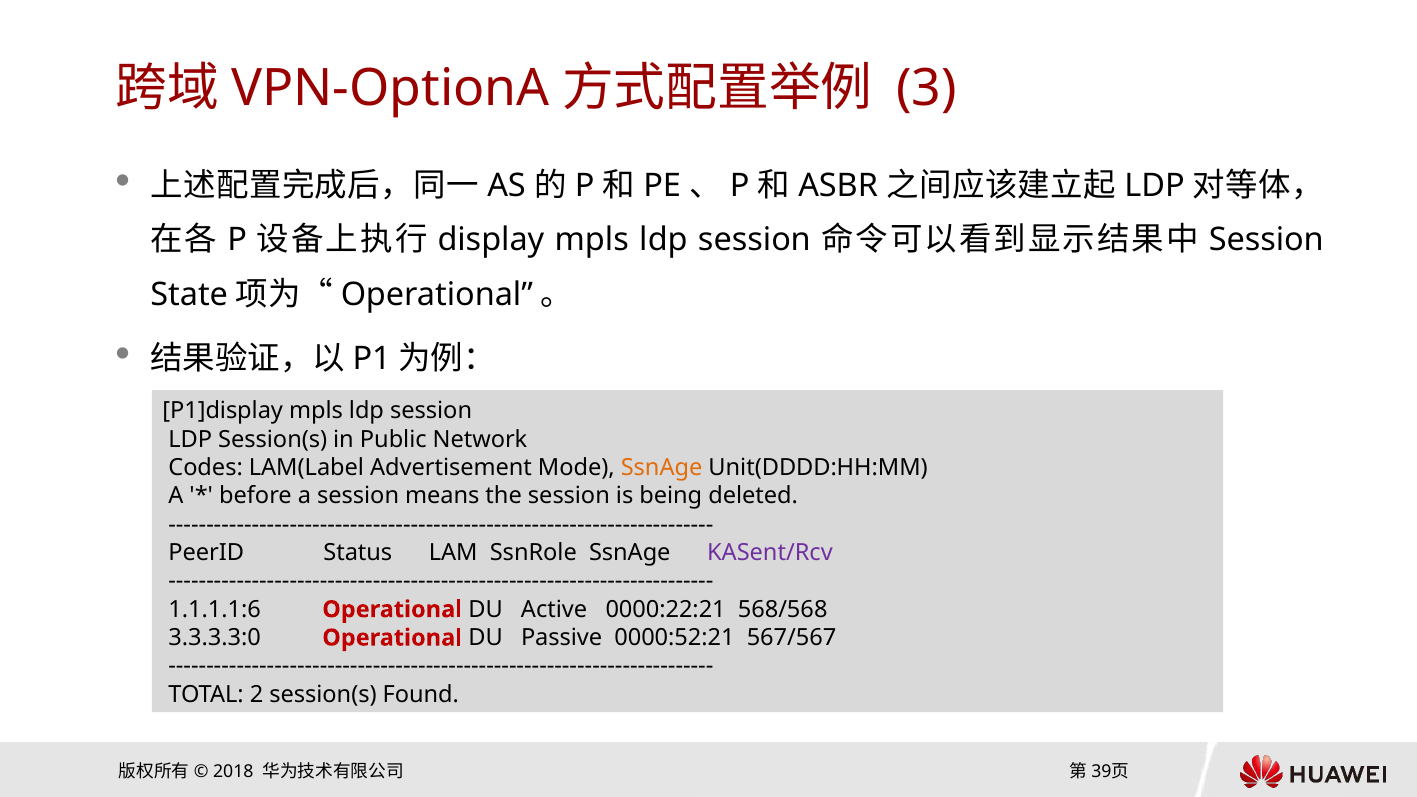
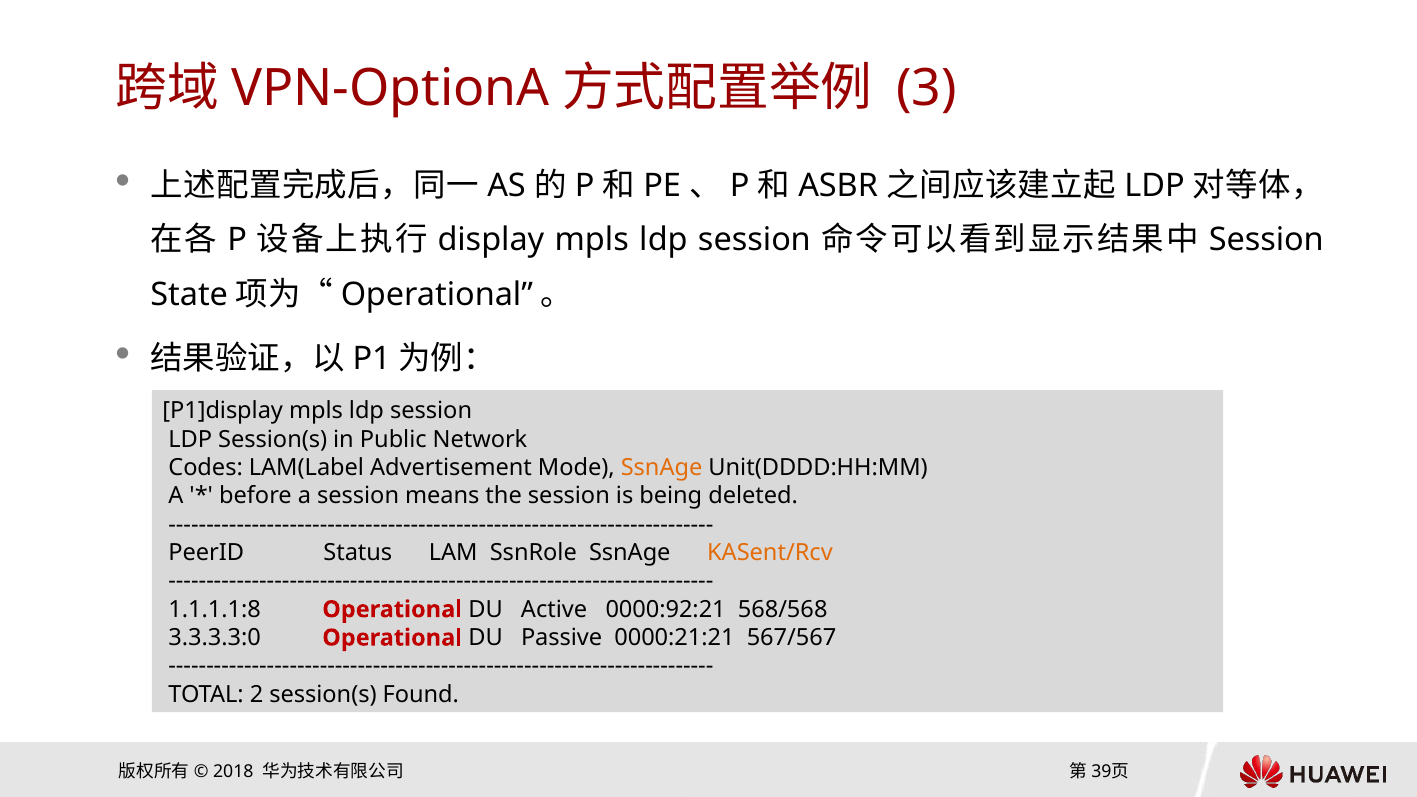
KASent/Rcv colour: purple -> orange (770, 553)
1.1.1.1:6: 1.1.1.1:6 -> 1.1.1.1:8 (215, 609)
0000:22:21: 0000:22:21 -> 0000:92:21 (666, 609)
0000:52:21: 0000:52:21 -> 0000:21:21 (675, 638)
